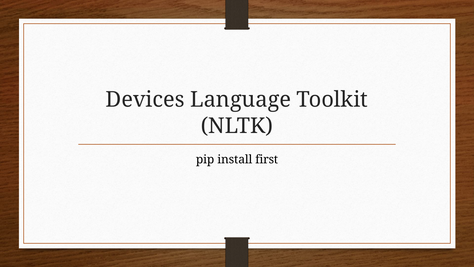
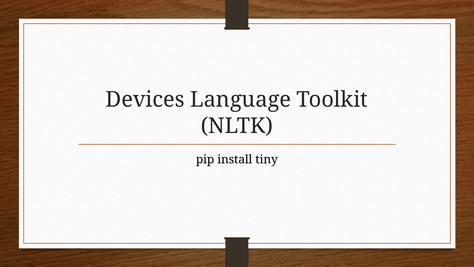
first: first -> tiny (267, 159)
